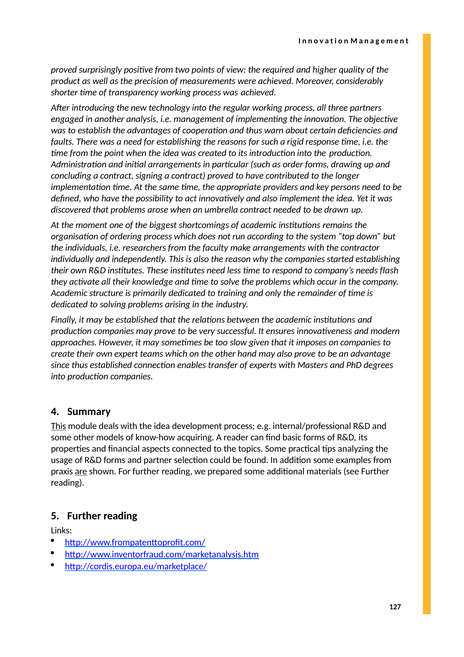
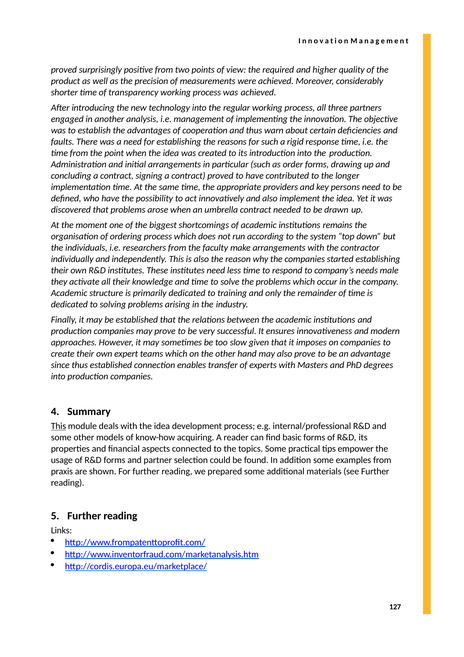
flash: flash -> male (389, 270)
analyzing: analyzing -> empower (356, 449)
are underline: present -> none (81, 471)
